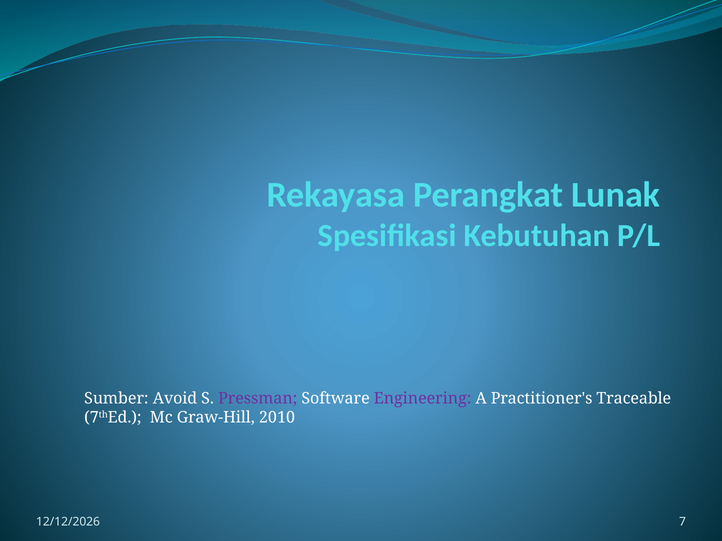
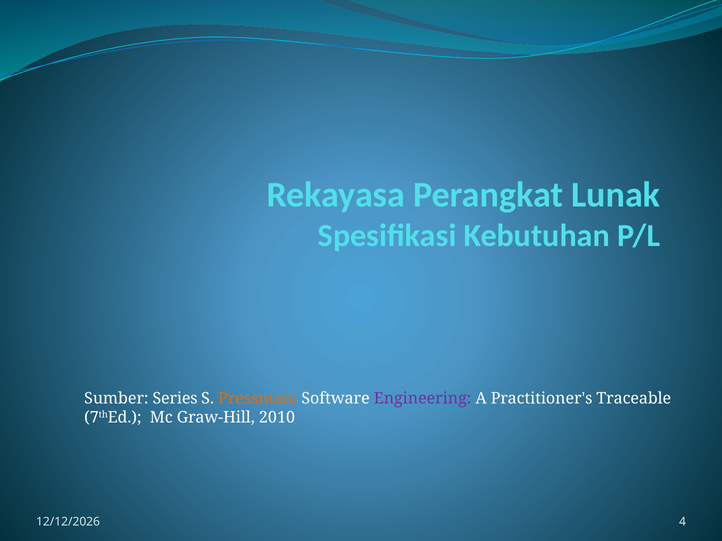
Avoid: Avoid -> Series (175, 399)
Pressman colour: purple -> orange (258, 399)
7: 7 -> 4 (682, 522)
